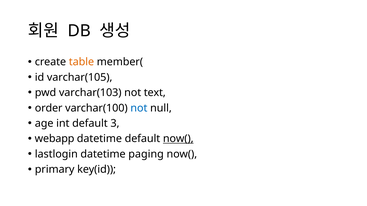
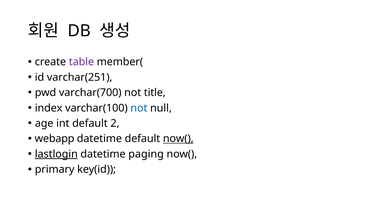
table colour: orange -> purple (81, 62)
varchar(105: varchar(105 -> varchar(251 (80, 77)
varchar(103: varchar(103 -> varchar(700 (90, 93)
text: text -> title (155, 93)
order: order -> index (49, 108)
3: 3 -> 2 (115, 124)
lastlogin underline: none -> present (56, 154)
